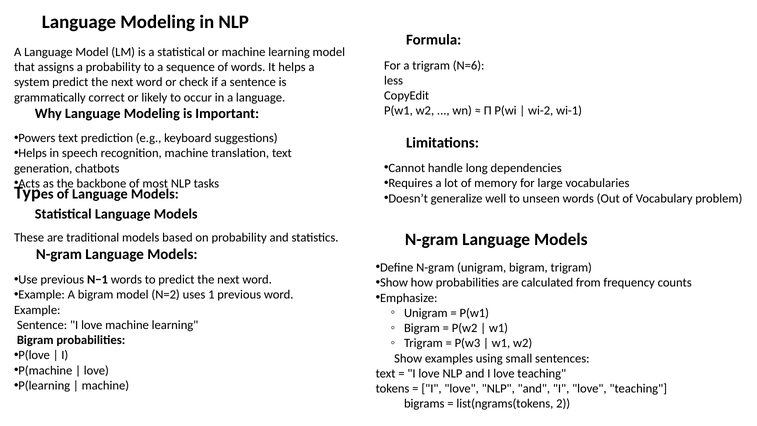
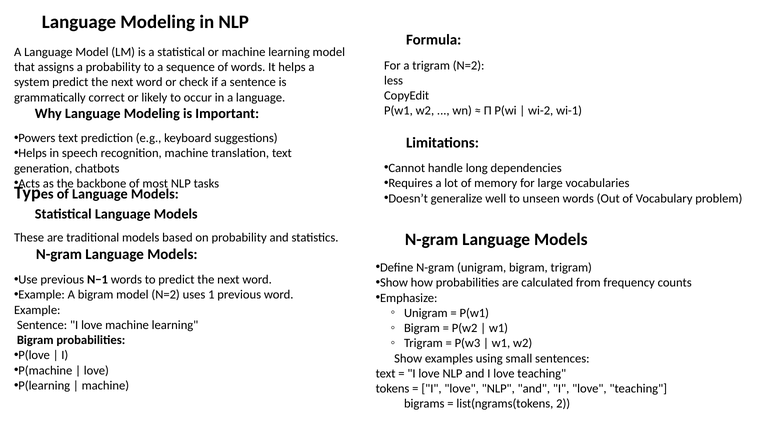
trigram N=6: N=6 -> N=2 (469, 65)
